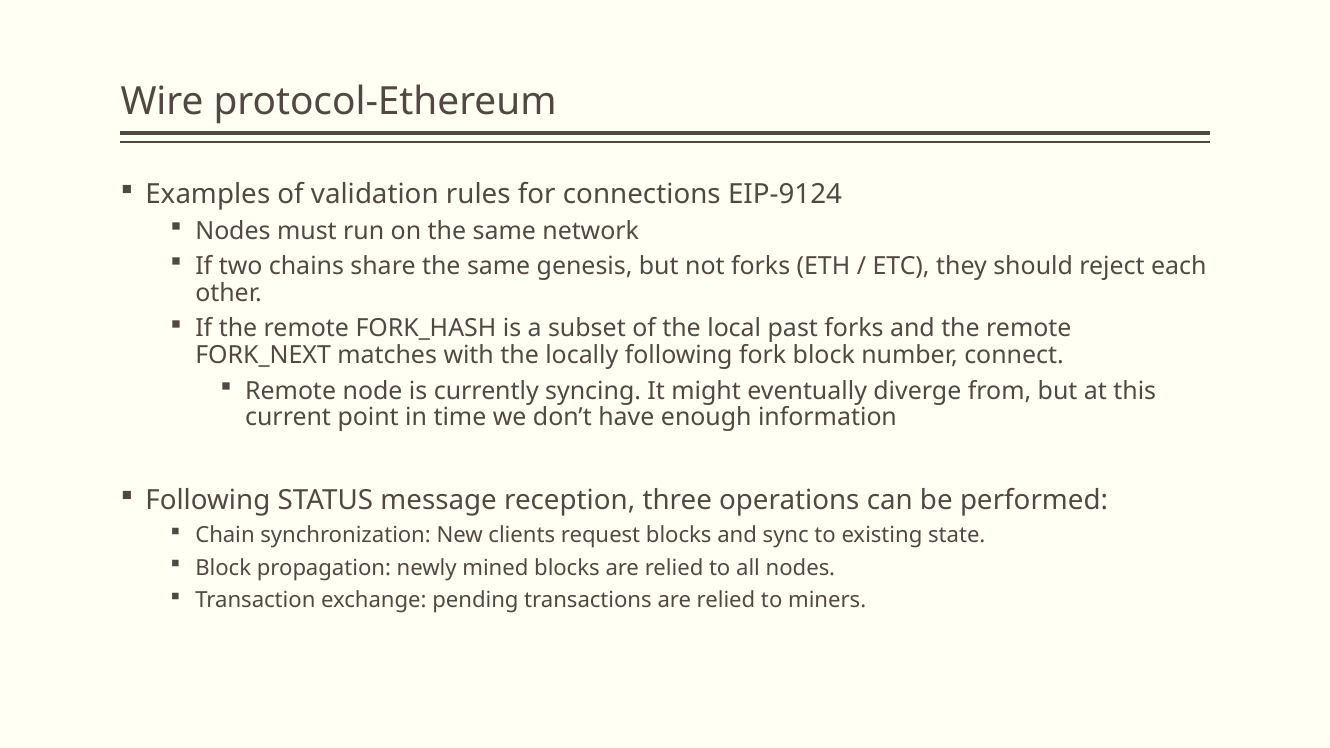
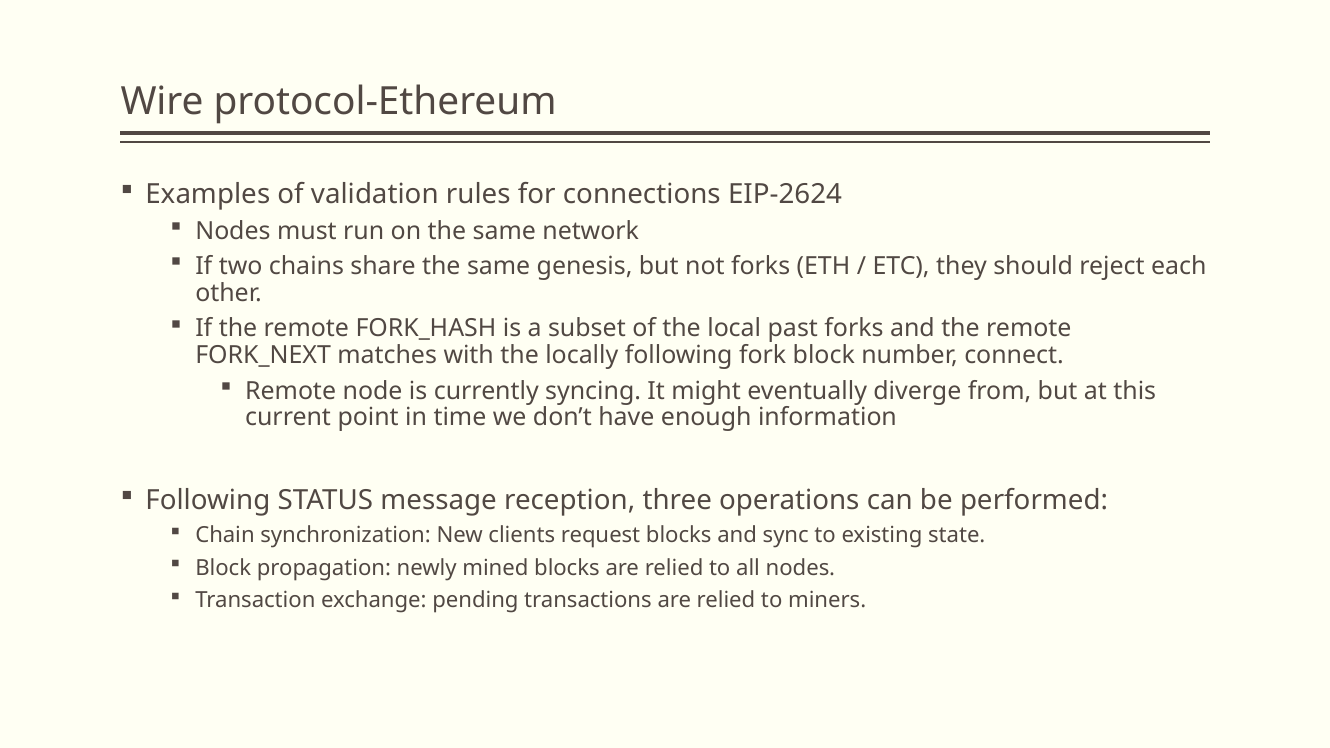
EIP-9124: EIP-9124 -> EIP-2624 (785, 194)
